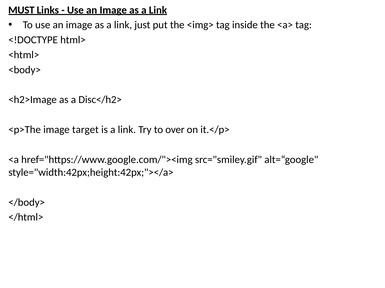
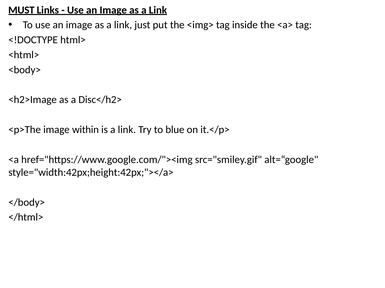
target: target -> within (85, 130)
over: over -> blue (175, 130)
